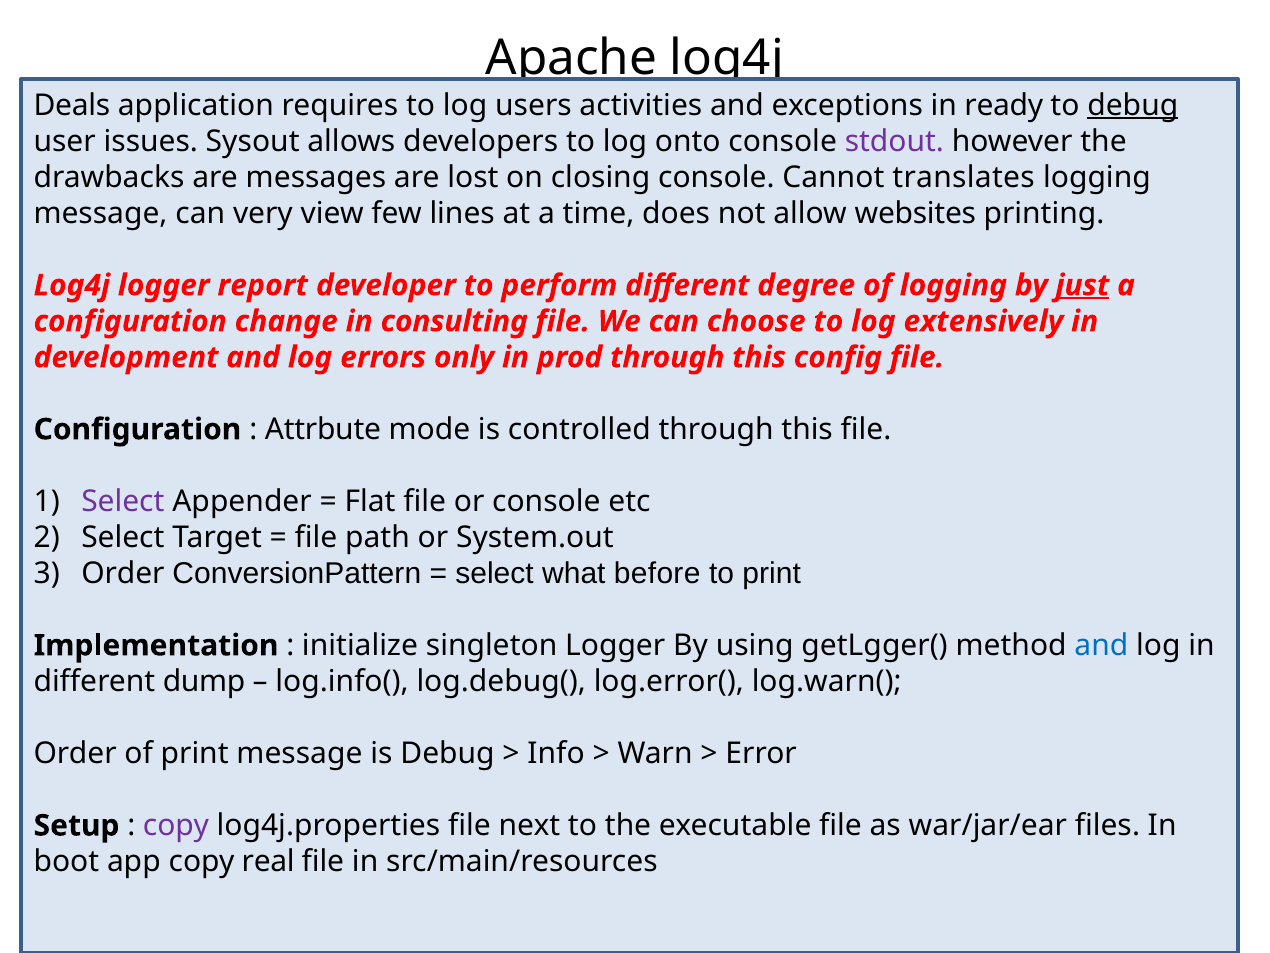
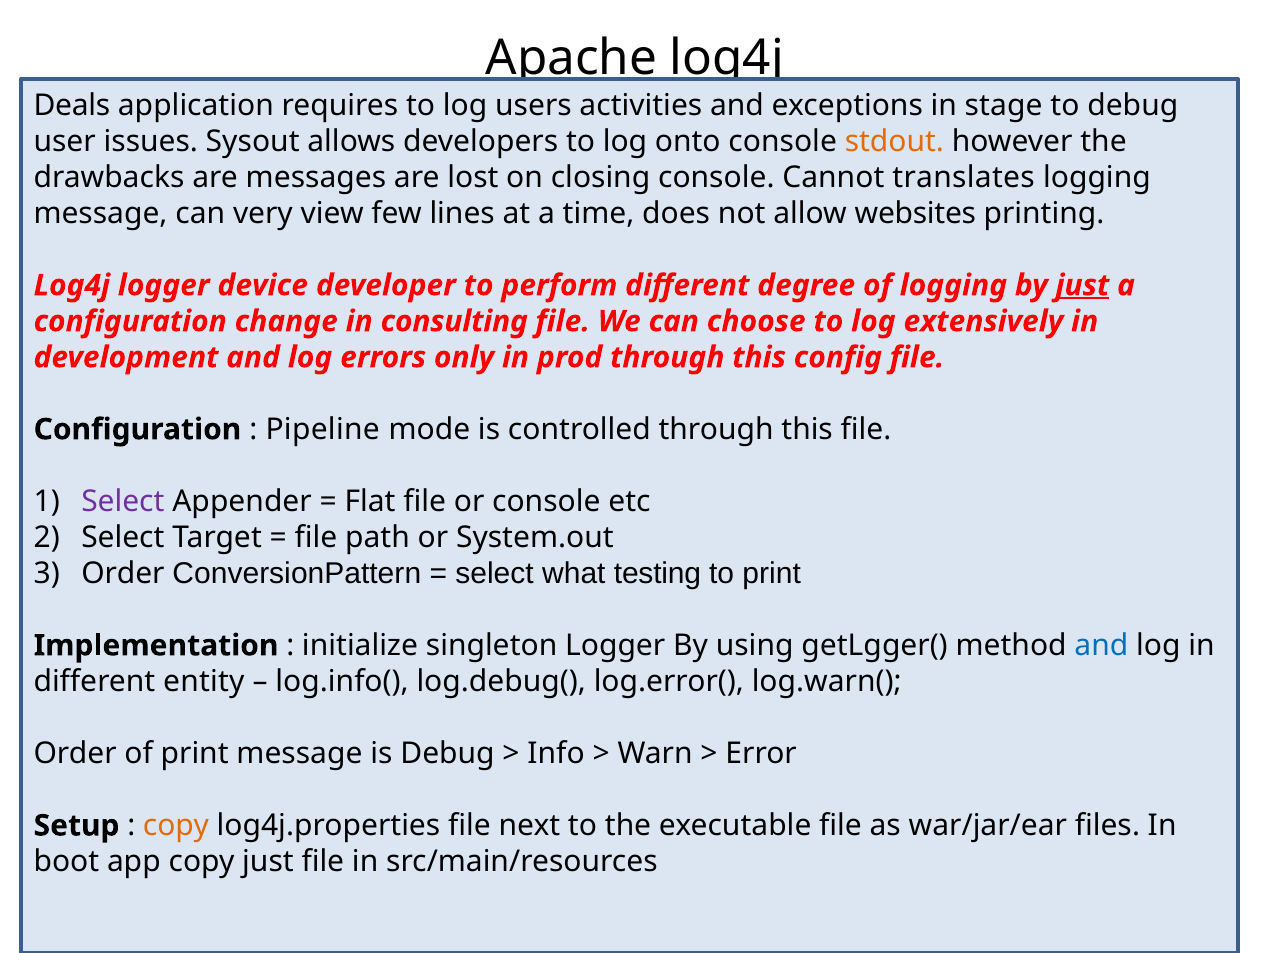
ready: ready -> stage (1004, 105)
debug underline: present -> none (1133, 105)
stdout colour: purple -> orange (894, 141)
report: report -> device (263, 285)
Attrbute: Attrbute -> Pipeline (323, 429)
before: before -> testing (657, 573)
dump: dump -> entity (204, 681)
copy colour: purple -> orange (176, 825)
copy real: real -> just (268, 861)
